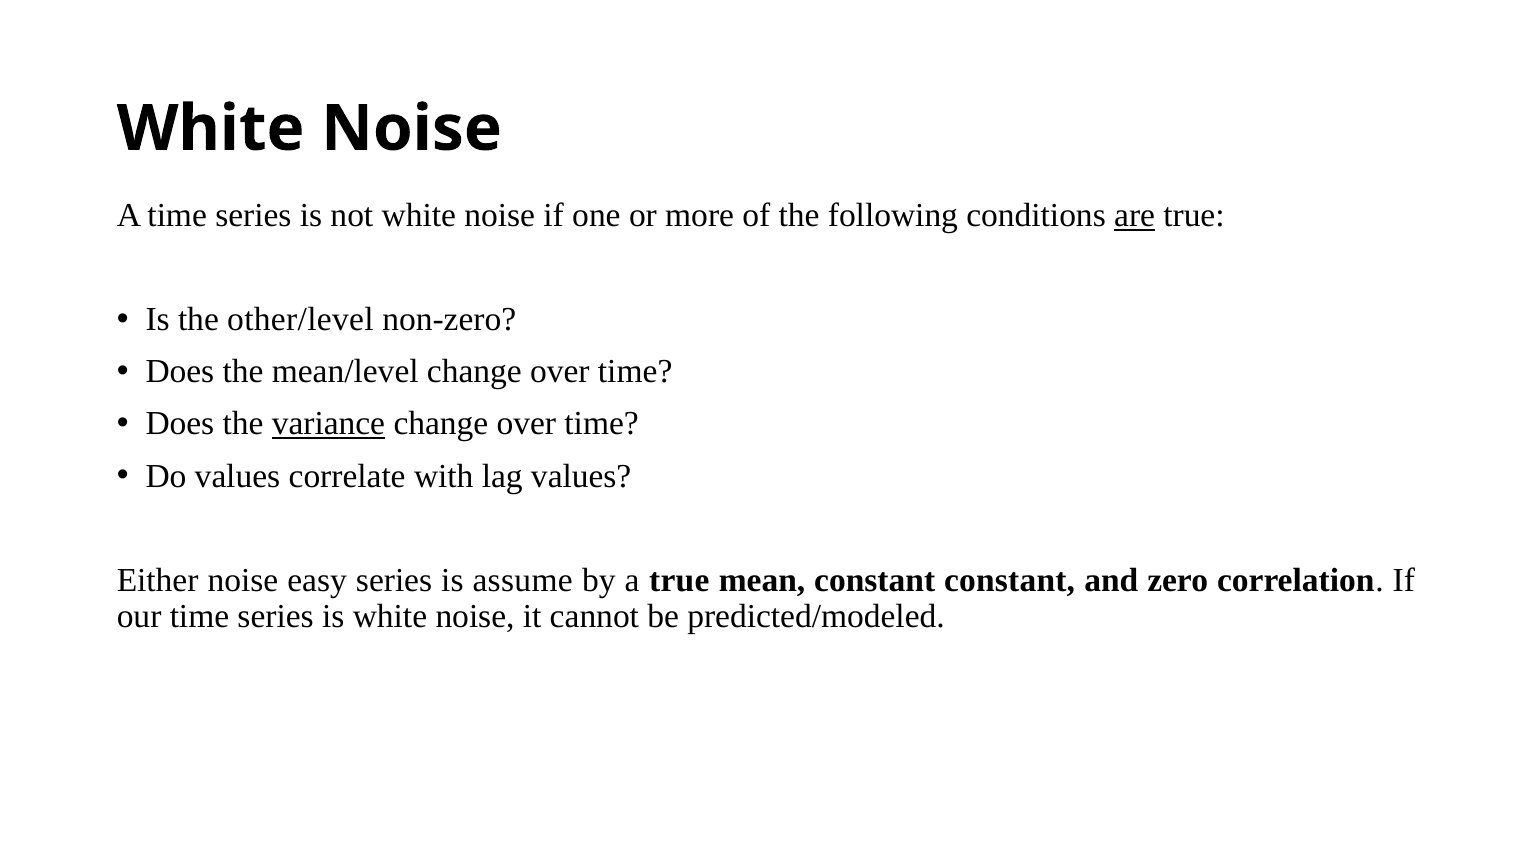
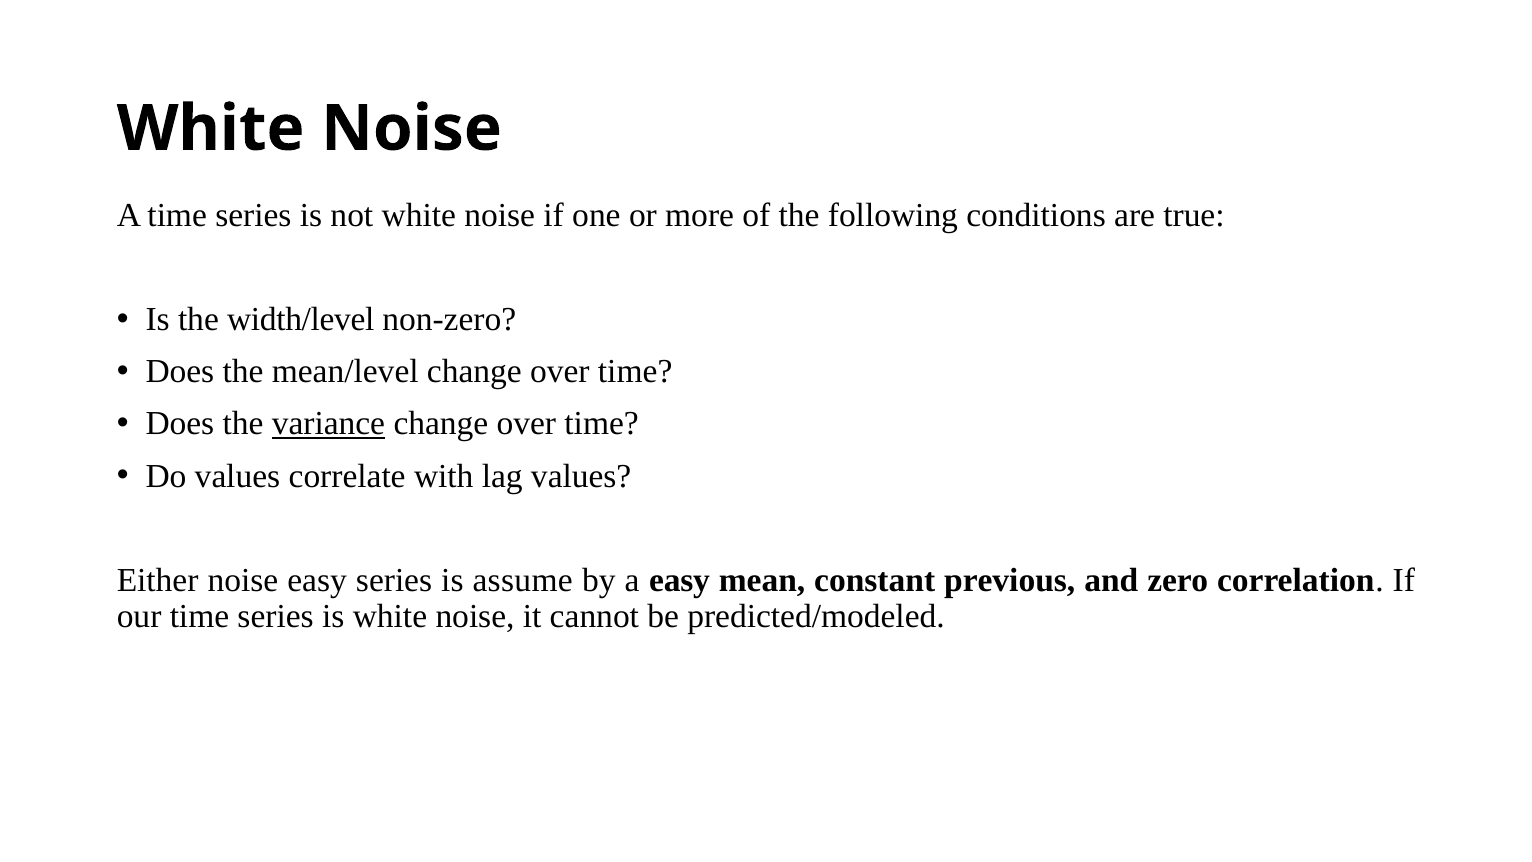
are underline: present -> none (1135, 215)
other/level: other/level -> width/level (301, 319)
a true: true -> easy (680, 580)
constant constant: constant -> previous (1010, 580)
